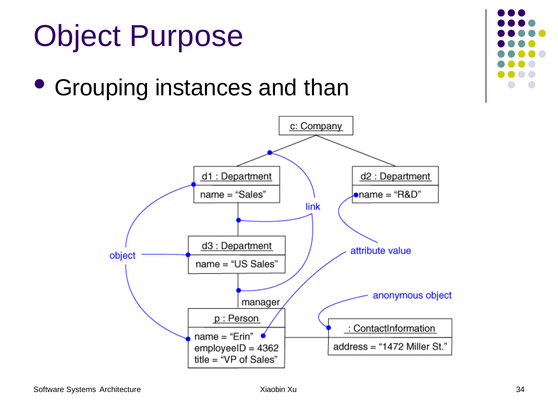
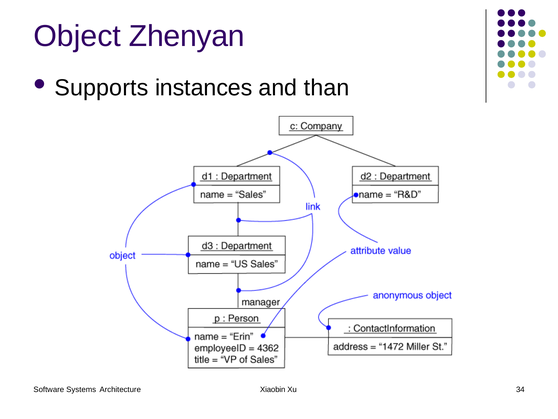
Purpose: Purpose -> Zhenyan (187, 36)
Grouping: Grouping -> Supports (101, 88)
